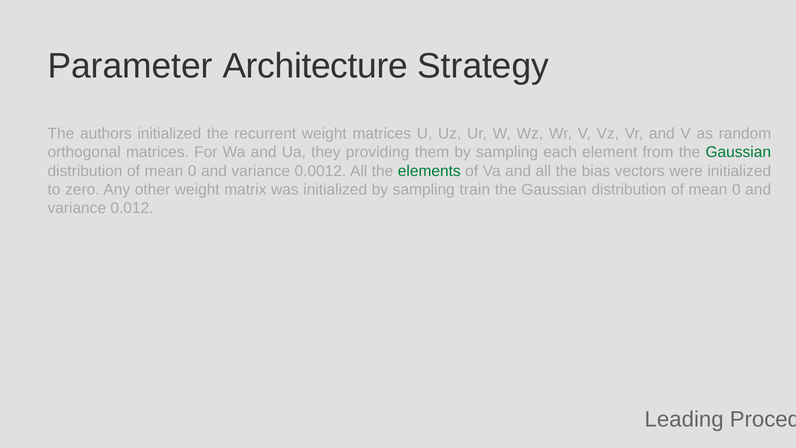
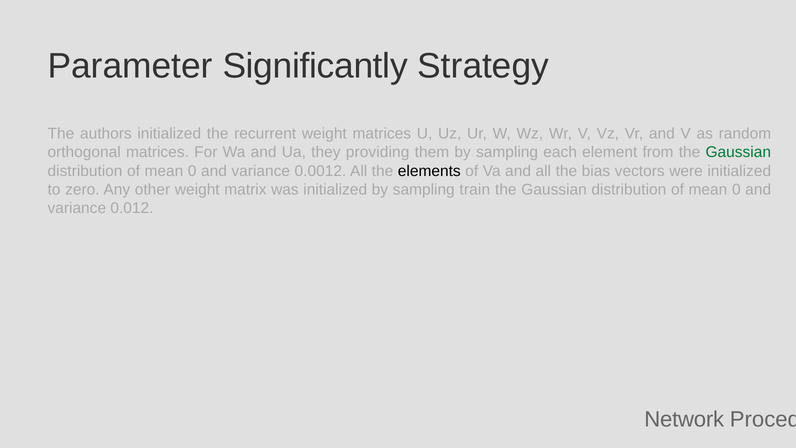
Architecture: Architecture -> Significantly (315, 66)
elements colour: green -> black (429, 171)
Leading: Leading -> Network (684, 419)
